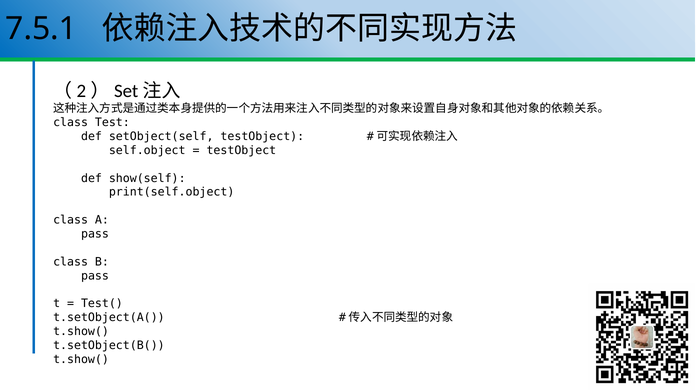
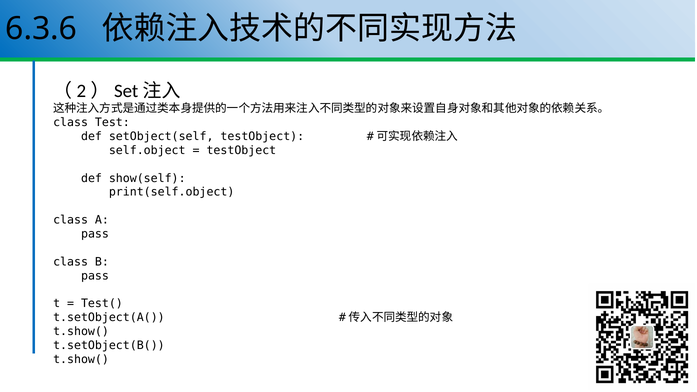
7.5.1: 7.5.1 -> 6.3.6 (41, 29)
